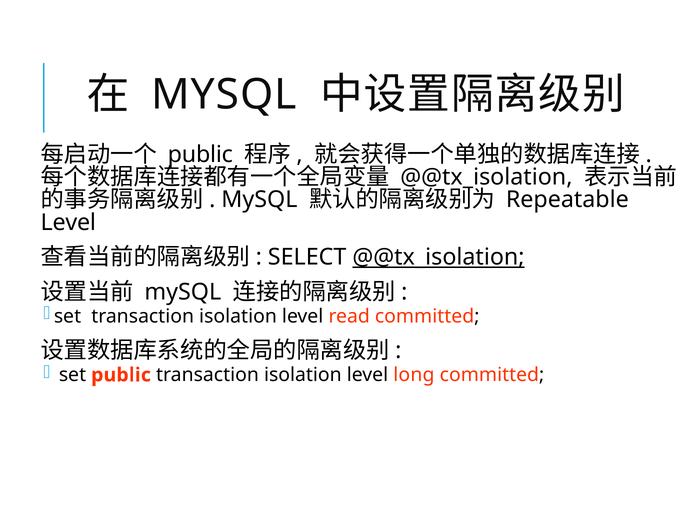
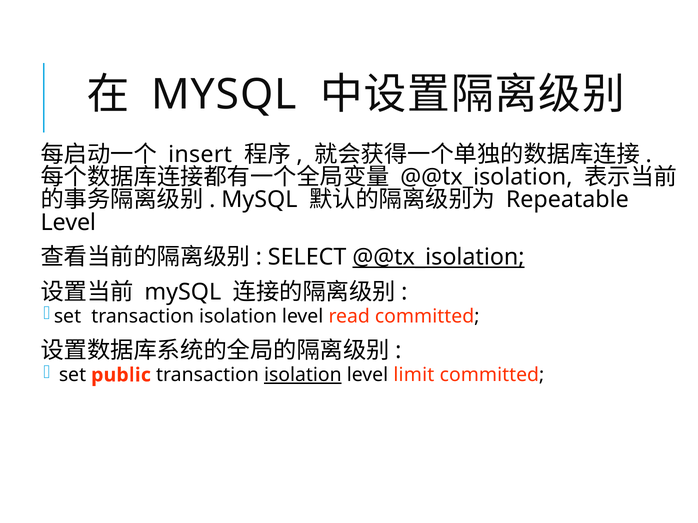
public: public -> insert (200, 155)
isolation underline: none -> present (303, 375)
long: long -> limit (414, 375)
